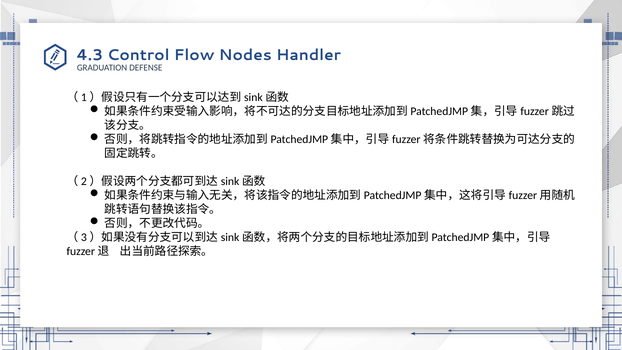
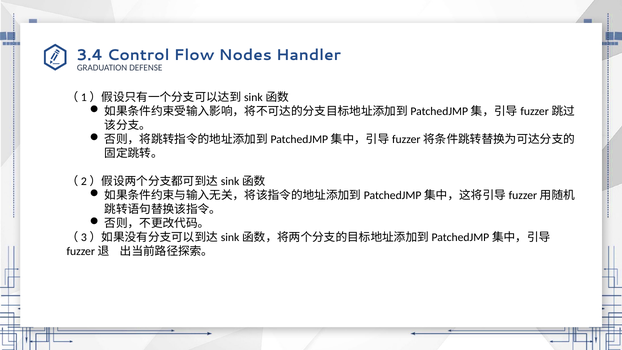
4.3: 4.3 -> 3.4 (90, 55)
